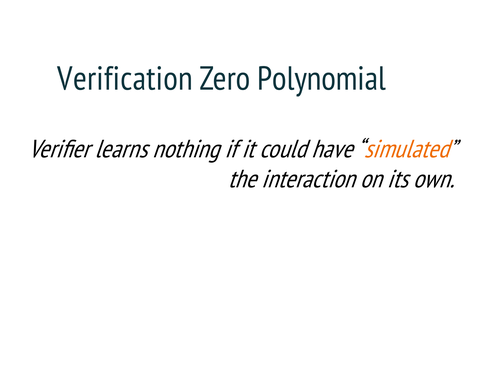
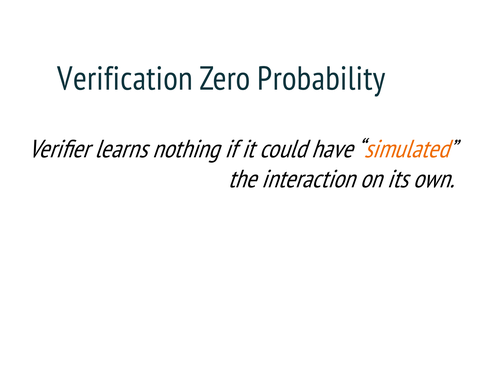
Polynomial: Polynomial -> Probability (321, 79)
